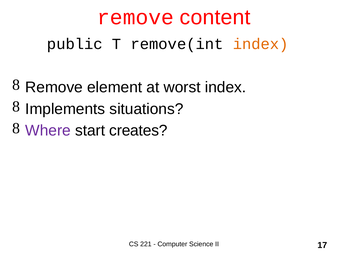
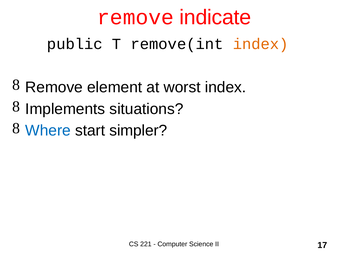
content: content -> indicate (215, 17)
Where colour: purple -> blue (48, 131)
creates: creates -> simpler (138, 131)
